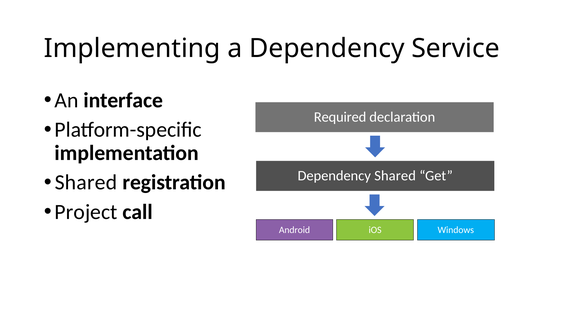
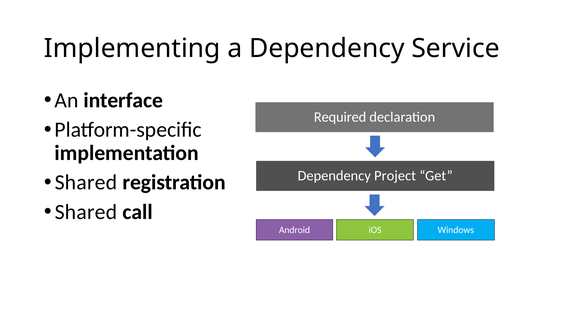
Dependency Shared: Shared -> Project (395, 176)
Project: Project -> Shared (86, 212)
